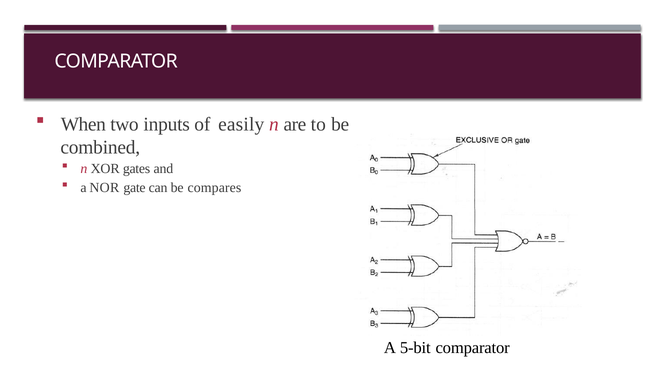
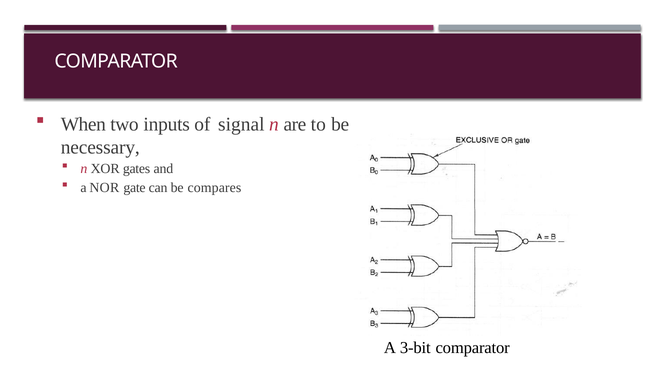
easily: easily -> signal (241, 124)
combined: combined -> necessary (100, 147)
5-bit: 5-bit -> 3-bit (415, 348)
